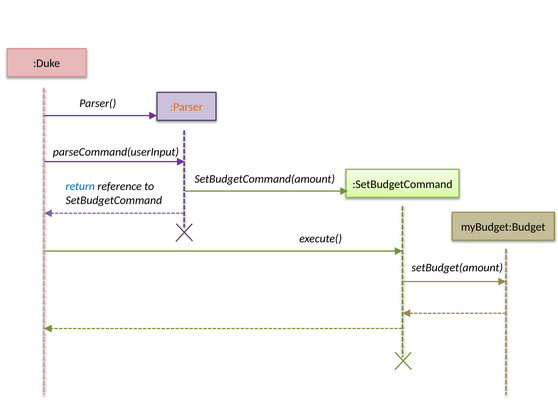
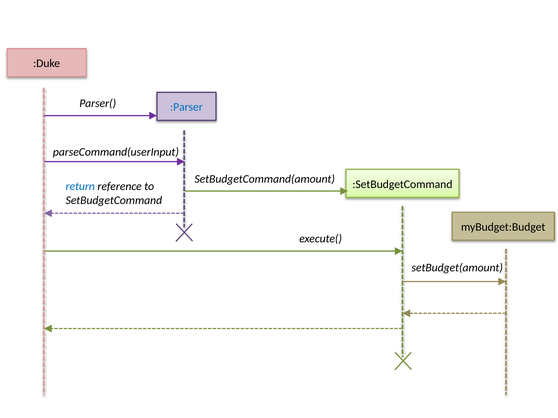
:Parser colour: orange -> blue (186, 107)
